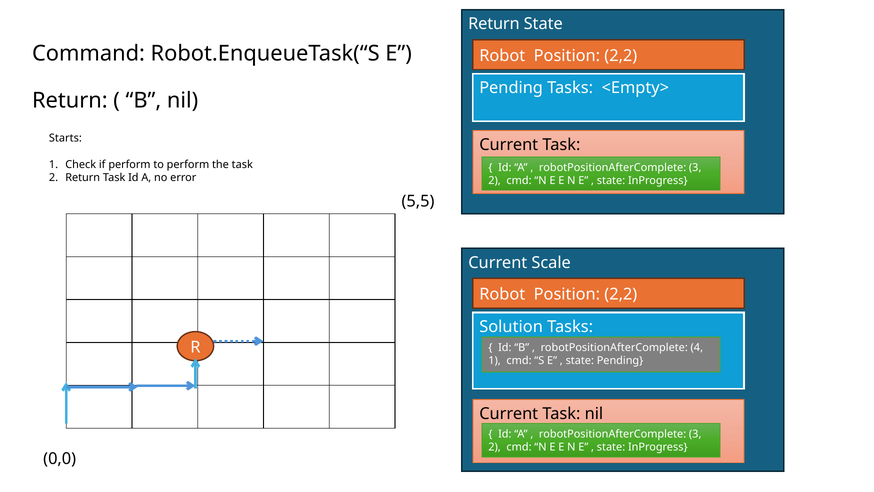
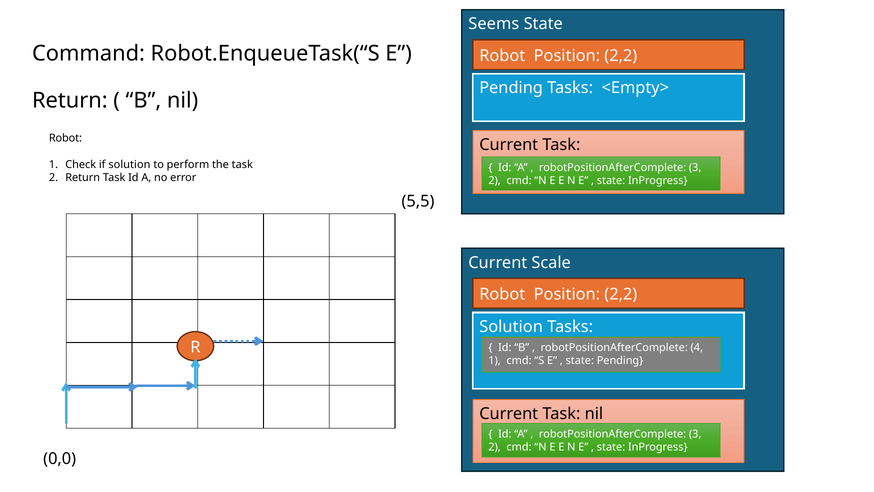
Return: Return -> Seems (494, 24)
Starts: Starts -> Robot (65, 138)
if perform: perform -> solution (129, 164)
